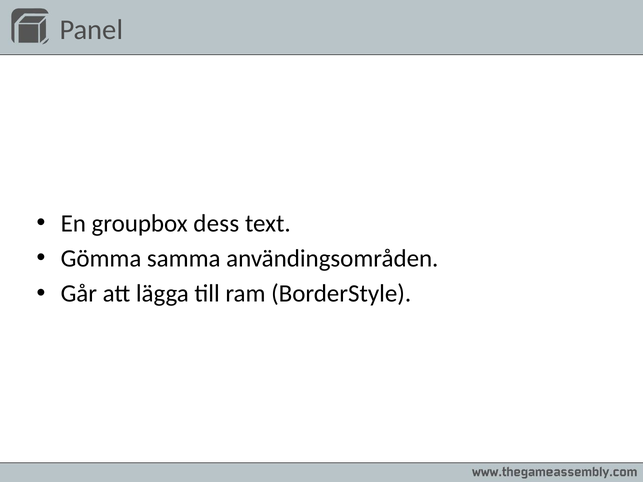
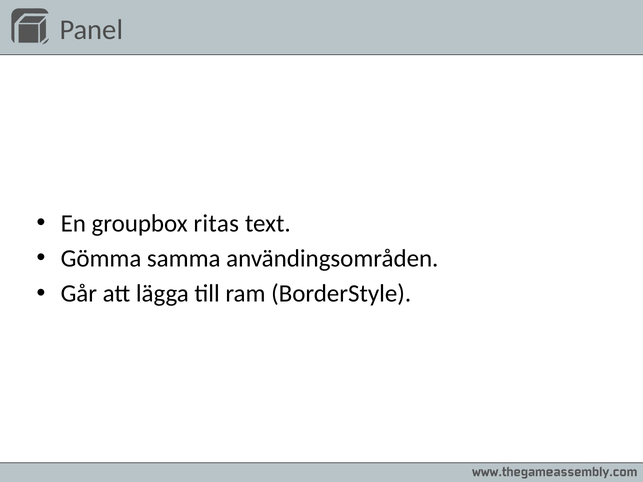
dess: dess -> ritas (216, 224)
